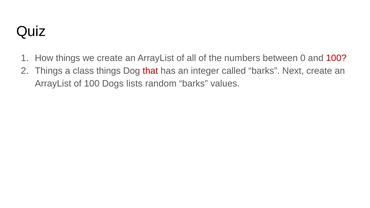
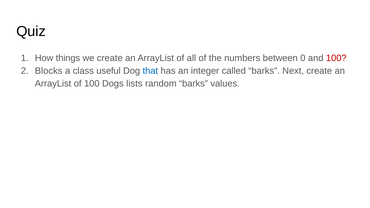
Things: Things -> Blocks (49, 71)
class things: things -> useful (109, 71)
that colour: red -> blue (150, 71)
